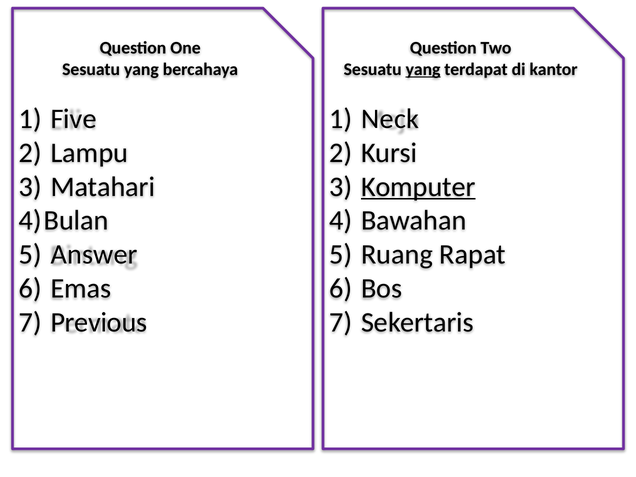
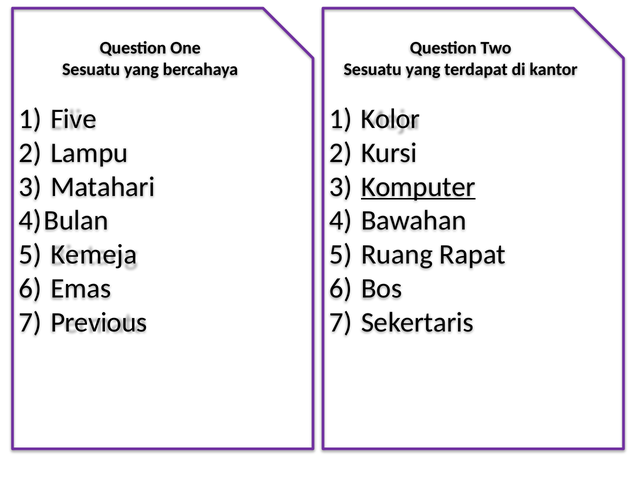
yang underline: present -> none (423, 69)
Neck: Neck -> Kolor (390, 119)
Answer: Answer -> Kemeja (94, 255)
